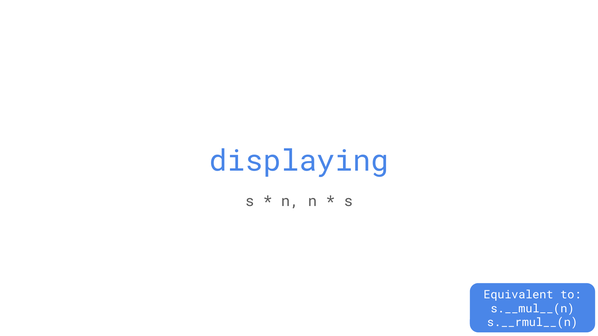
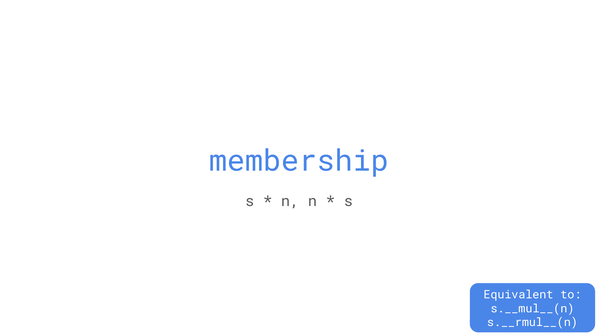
displaying: displaying -> membership (299, 161)
